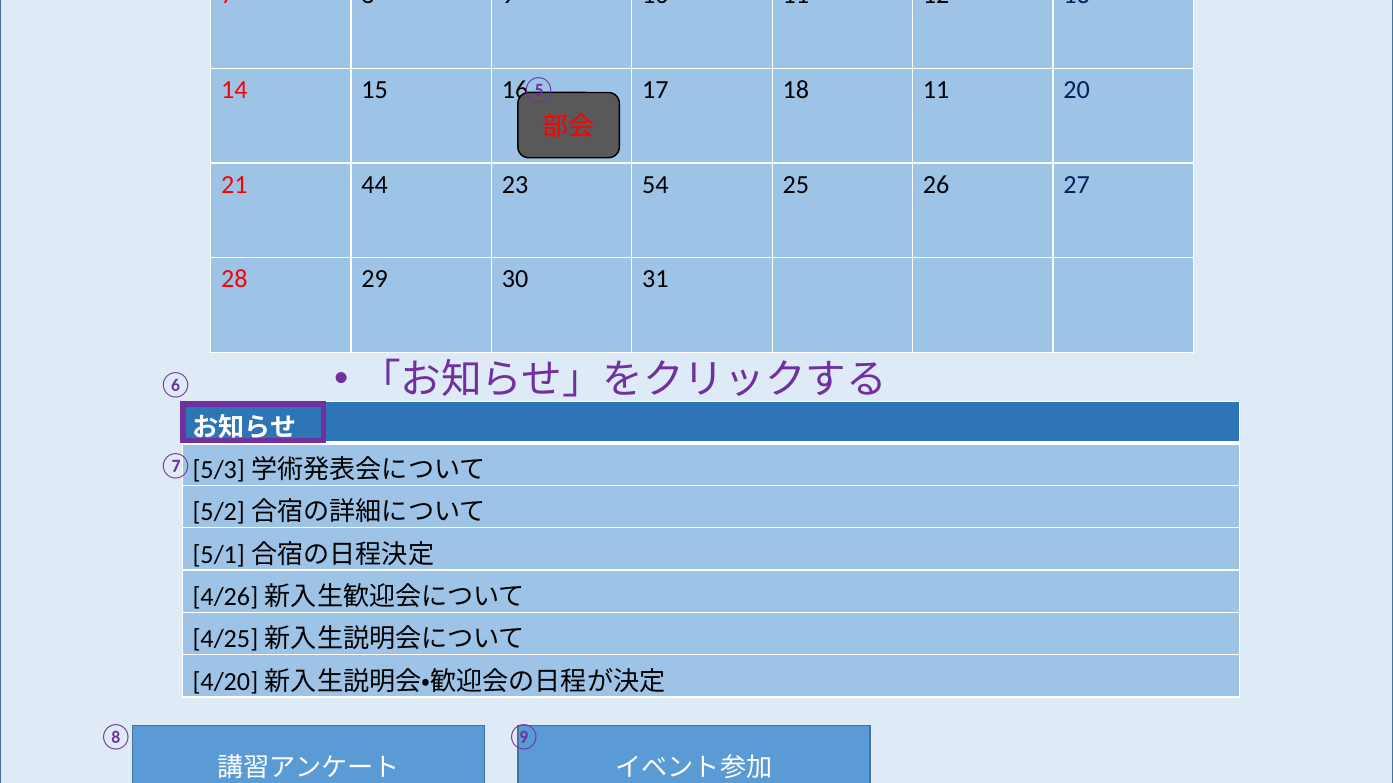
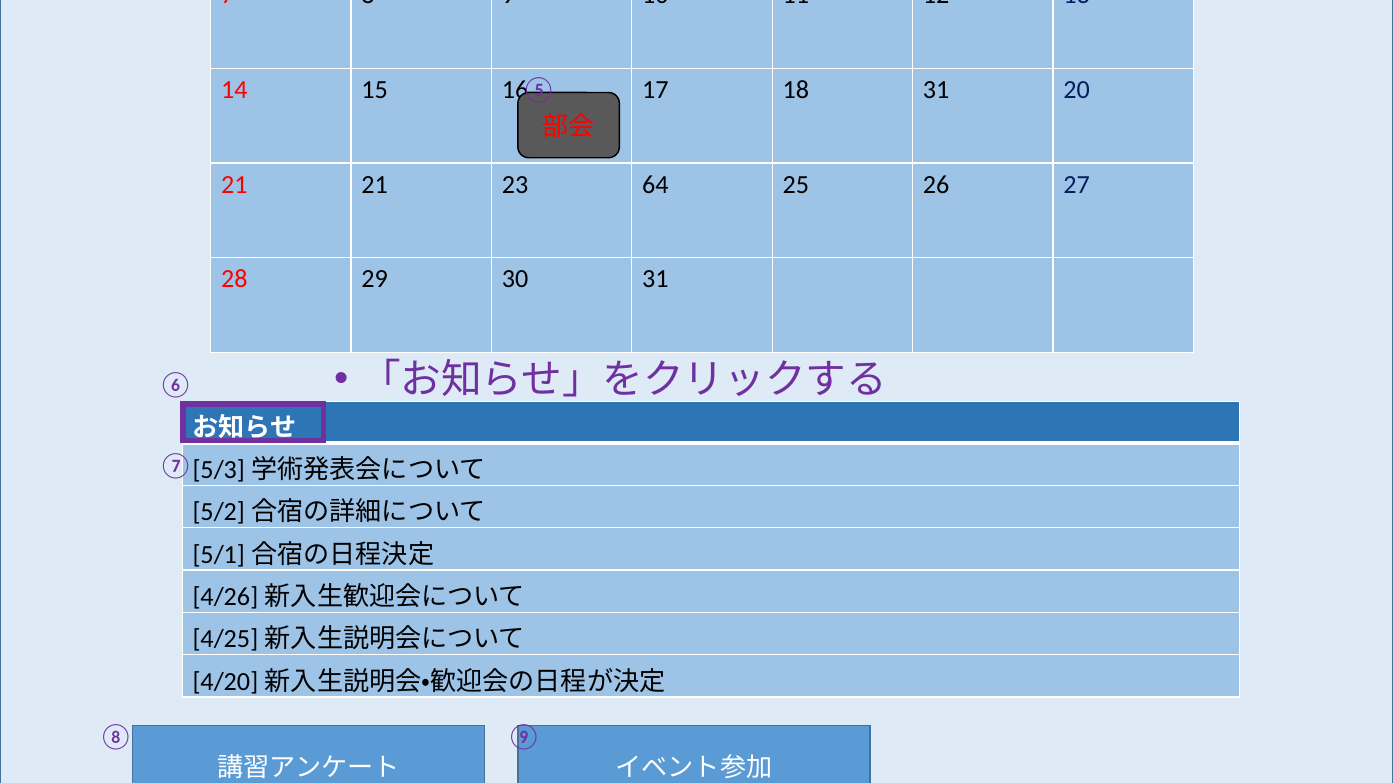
18 11: 11 -> 31 (936, 90)
21 44: 44 -> 21 (375, 185)
54: 54 -> 64 (655, 185)
